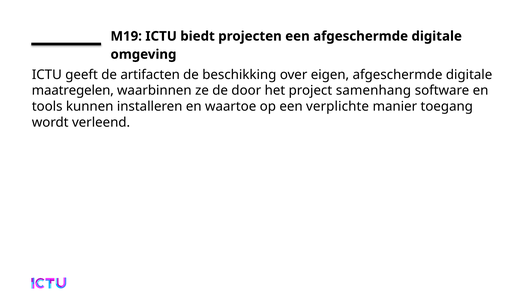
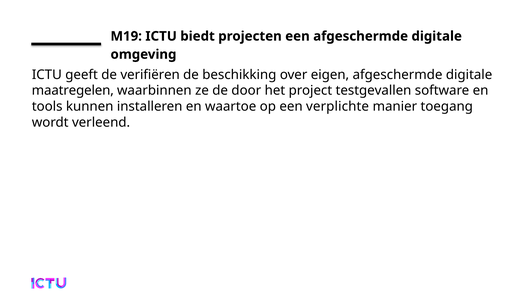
artifacten: artifacten -> verifiëren (150, 75)
samenhang: samenhang -> testgevallen (374, 91)
